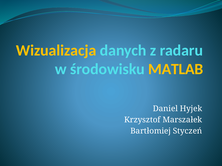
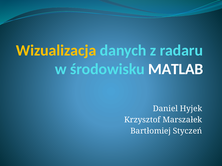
MATLAB colour: yellow -> white (176, 69)
